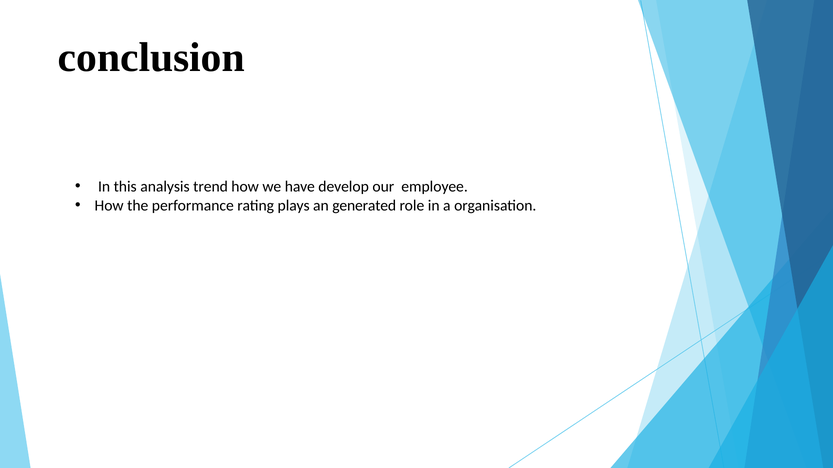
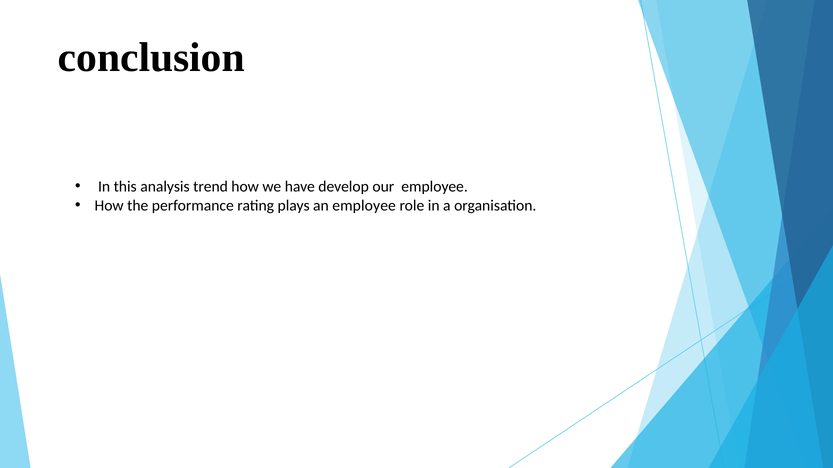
an generated: generated -> employee (364, 206)
